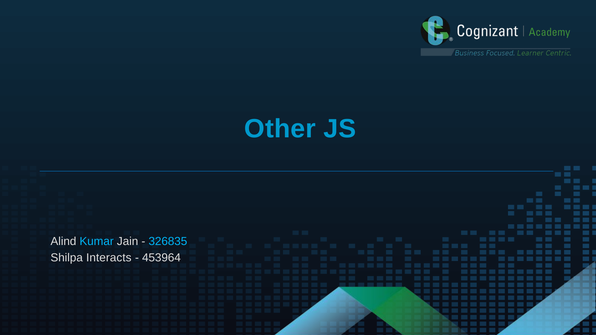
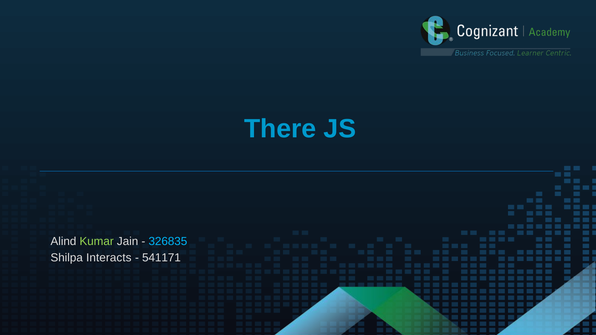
Other: Other -> There (280, 129)
Kumar colour: light blue -> light green (97, 242)
453964: 453964 -> 541171 (161, 258)
